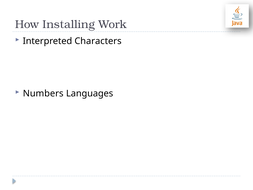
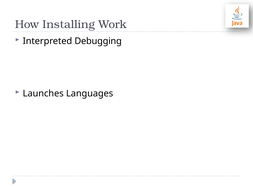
Characters: Characters -> Debugging (98, 41)
Numbers: Numbers -> Launches (43, 93)
